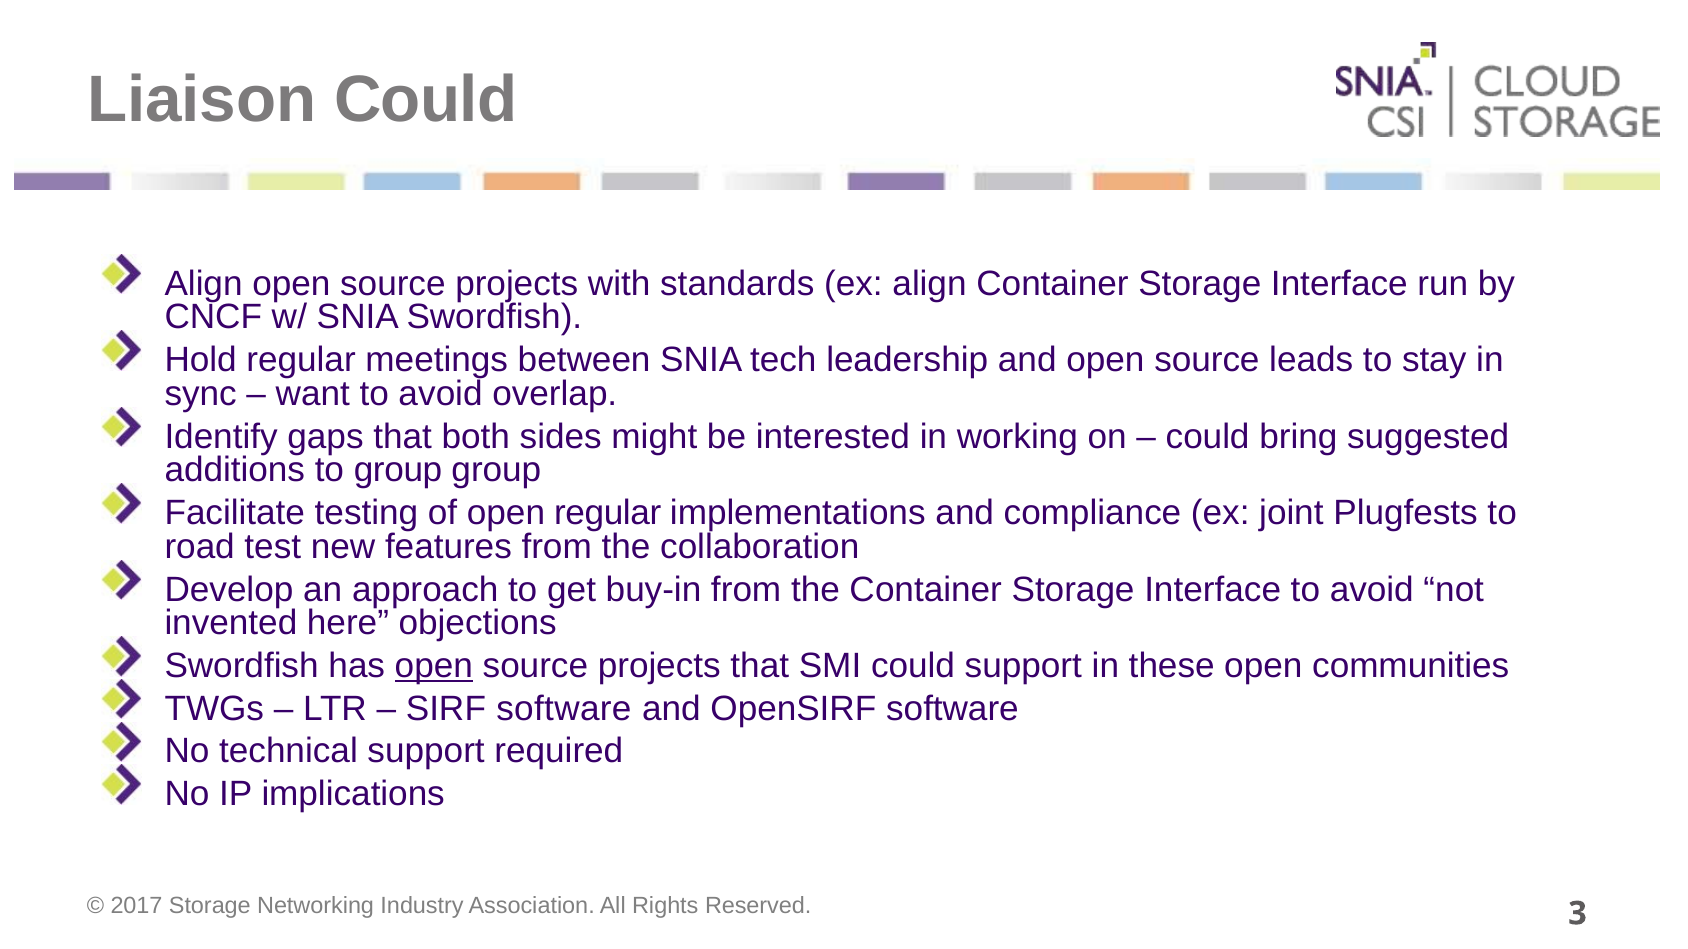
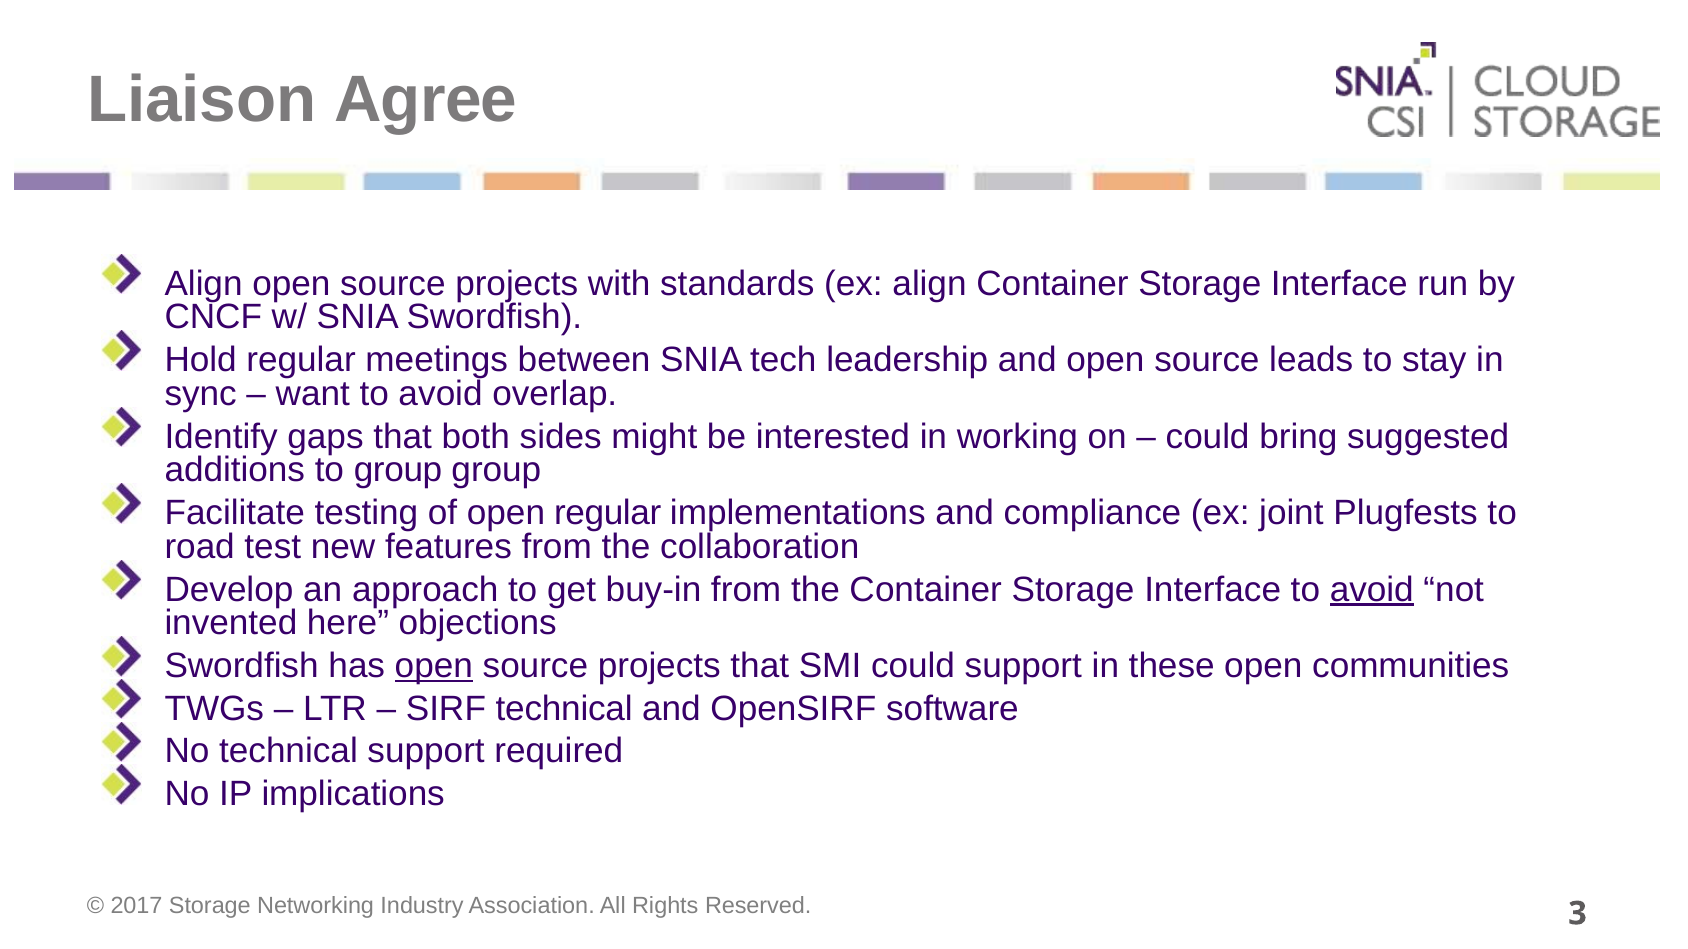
Liaison Could: Could -> Agree (426, 99)
avoid underline: none -> present (1372, 590)
SIRF software: software -> technical (564, 709)
